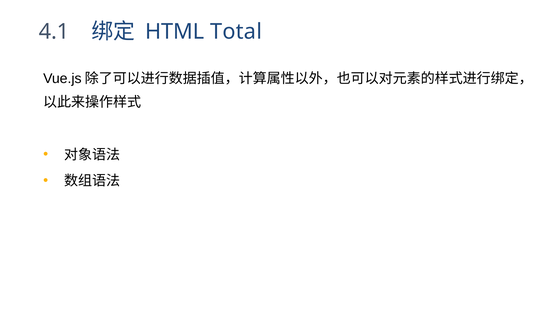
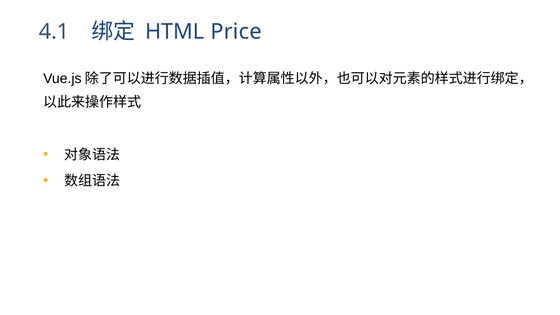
Total: Total -> Price (236, 32)
